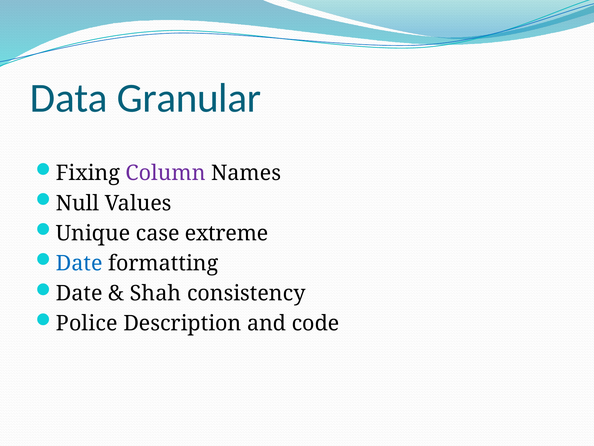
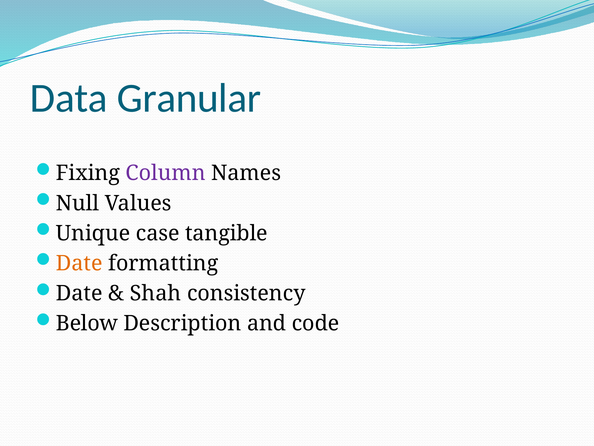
extreme: extreme -> tangible (226, 233)
Date colour: blue -> orange (79, 263)
Police: Police -> Below (87, 323)
